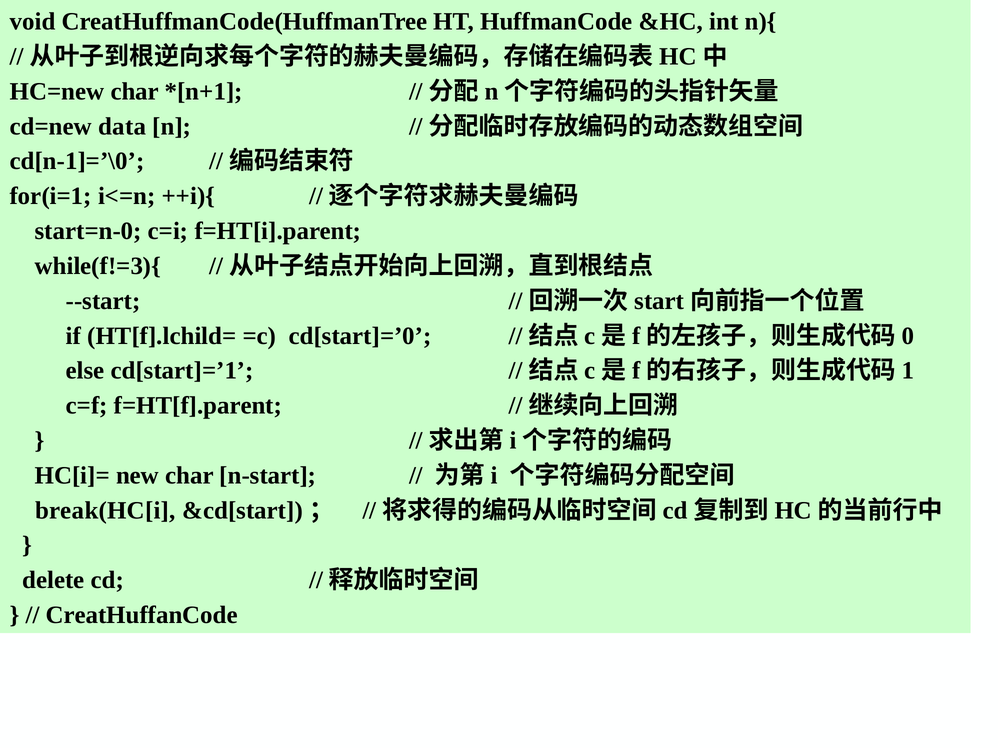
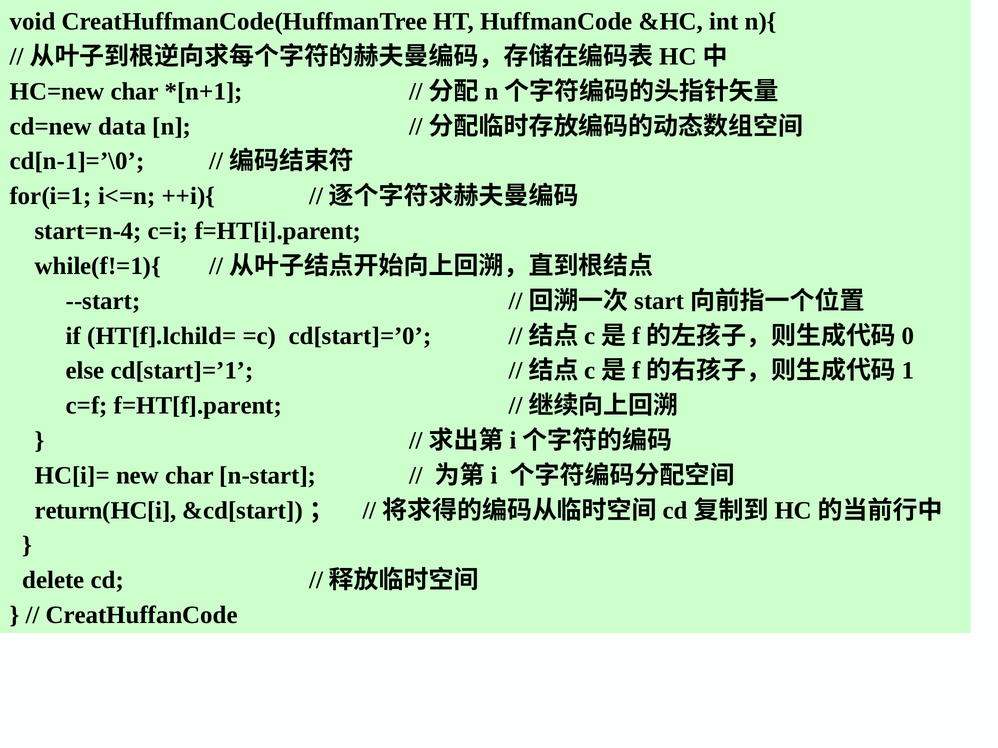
start=n-0: start=n-0 -> start=n-4 (88, 231)
while(f!=3){: while(f!=3){ -> while(f!=1){ (98, 266)
break(HC[i: break(HC[i -> return(HC[i (106, 511)
